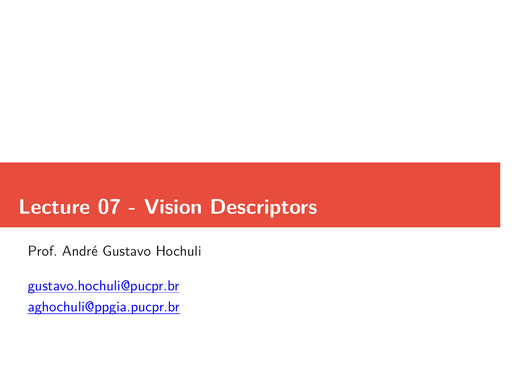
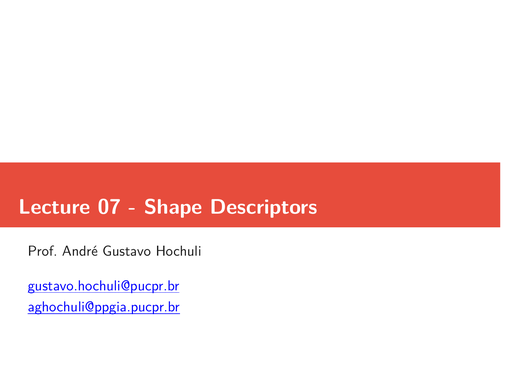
Vision: Vision -> Shape (173, 206)
